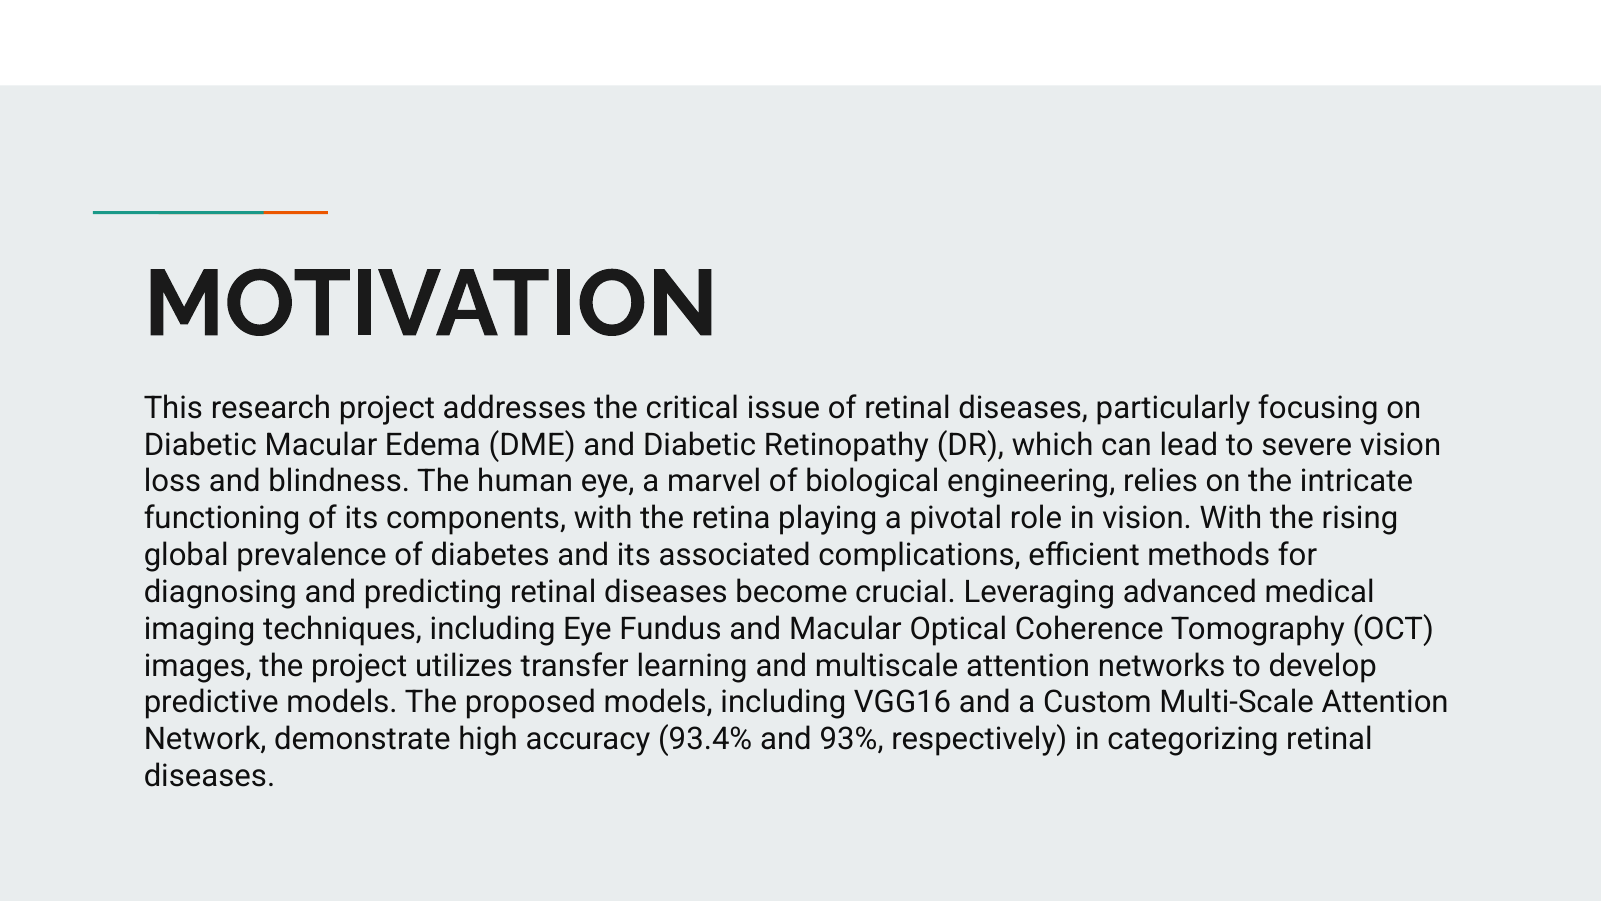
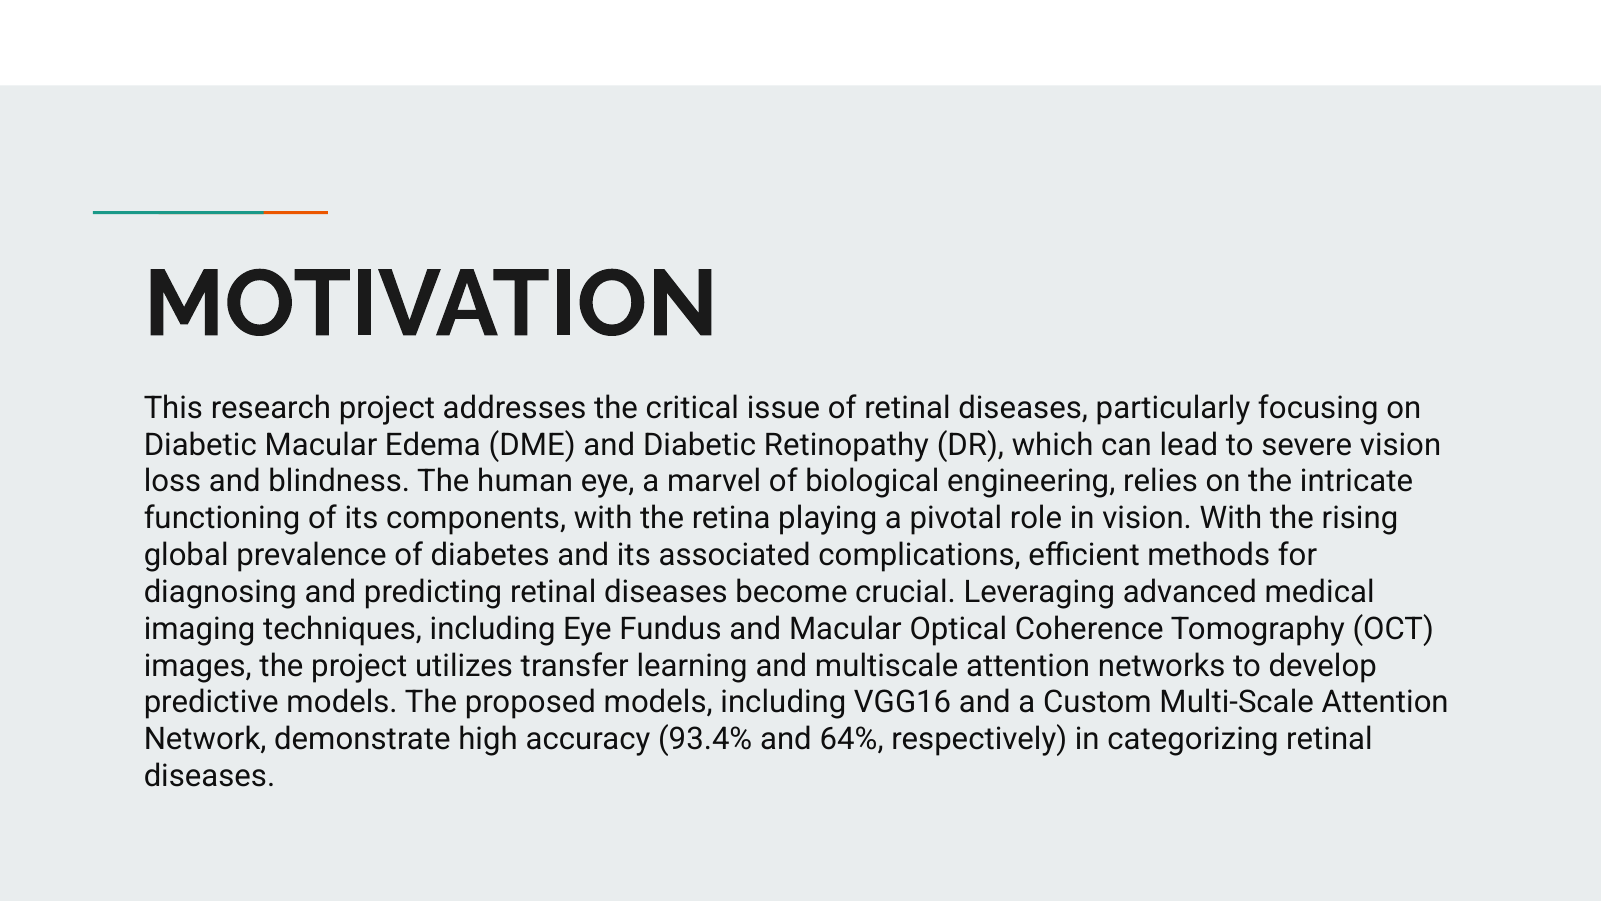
93%: 93% -> 64% (852, 739)
